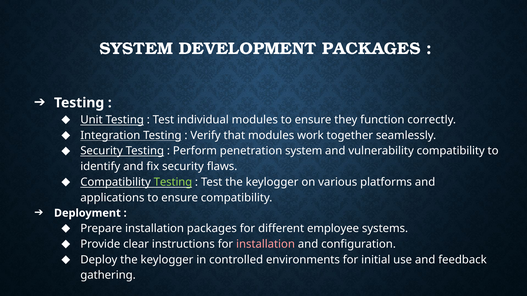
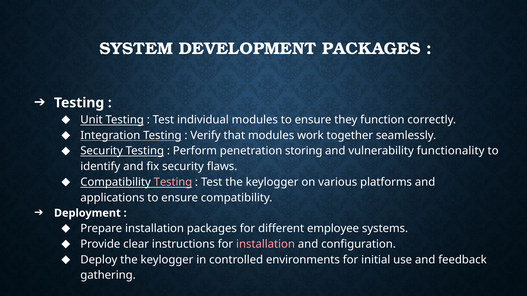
penetration system: system -> storing (304, 151)
vulnerability compatibility: compatibility -> functionality (451, 151)
Testing colour: light green -> pink (173, 182)
